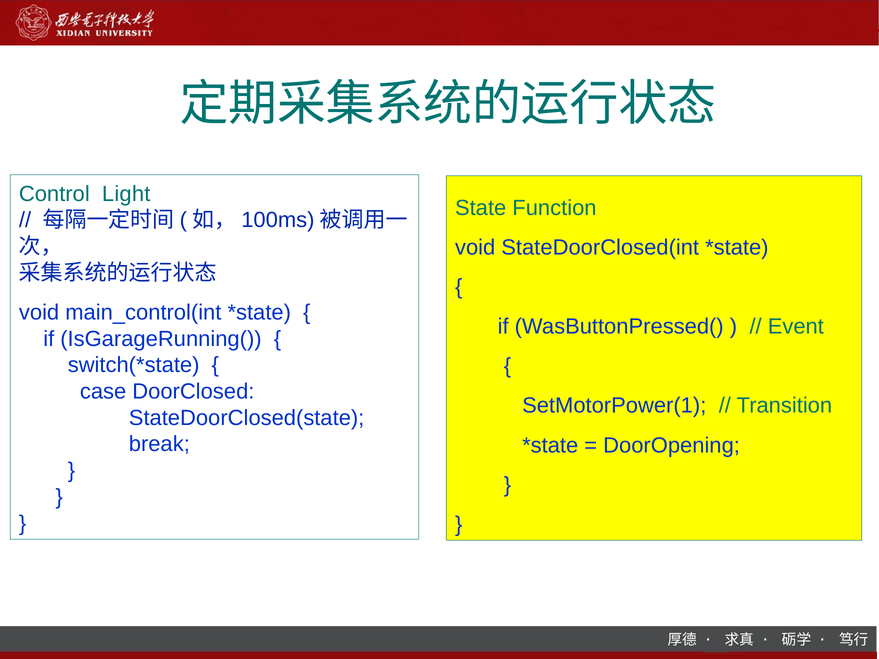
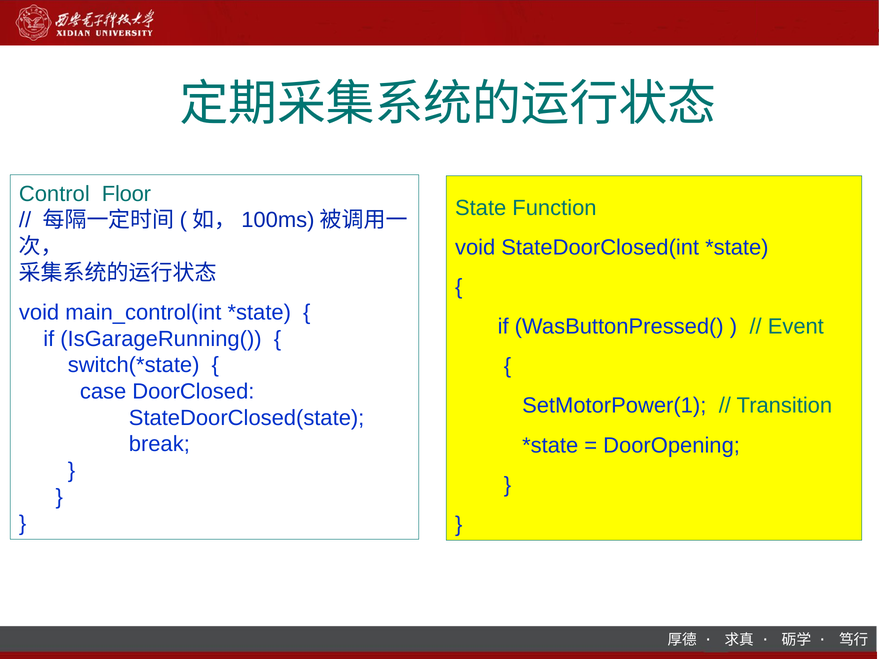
Light: Light -> Floor (126, 194)
